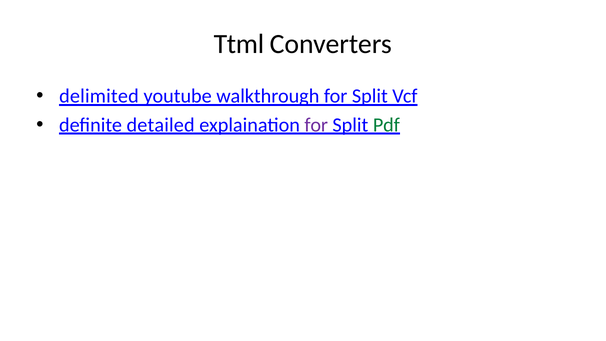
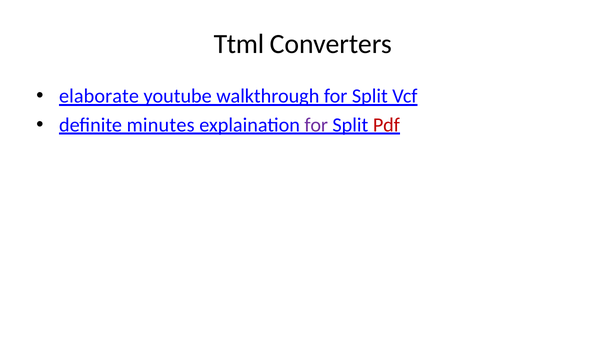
delimited: delimited -> elaborate (99, 96)
detailed: detailed -> minutes (161, 125)
Pdf colour: green -> red (386, 125)
